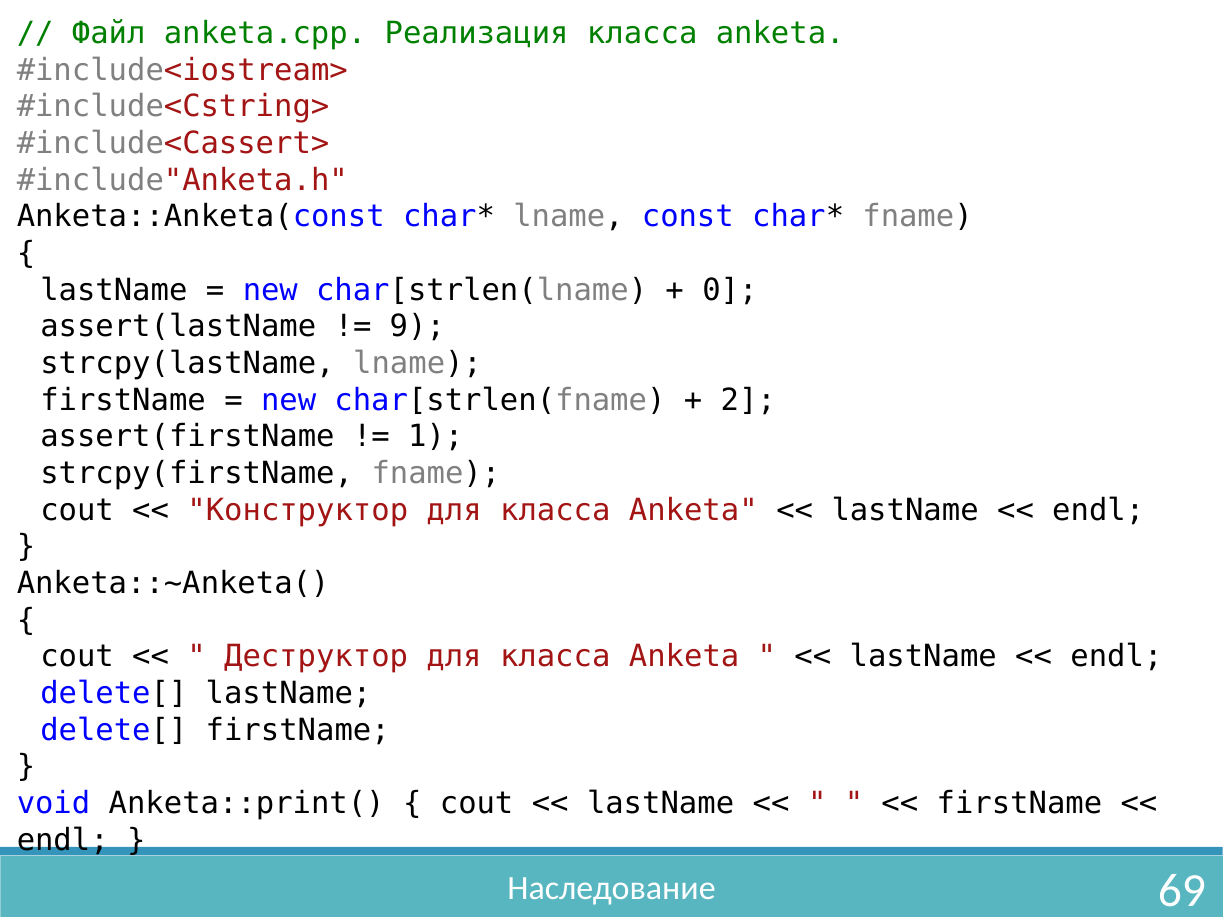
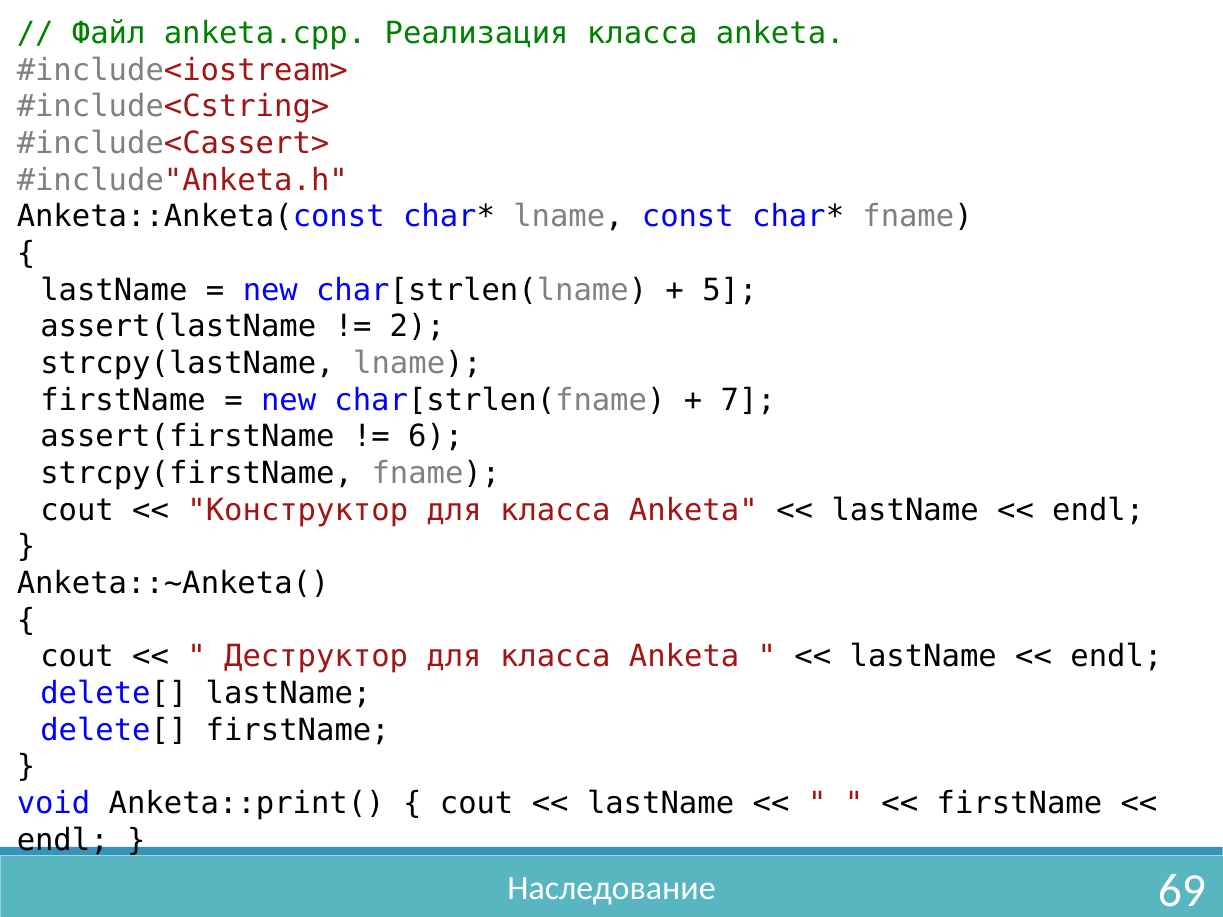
0: 0 -> 5 (730, 290)
9: 9 -> 2 (417, 327)
2: 2 -> 7 (748, 400)
1: 1 -> 6 (436, 437)
